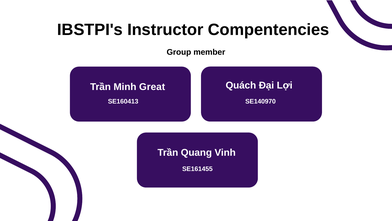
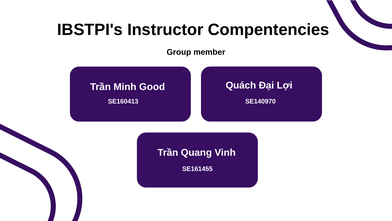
Great: Great -> Good (152, 87)
